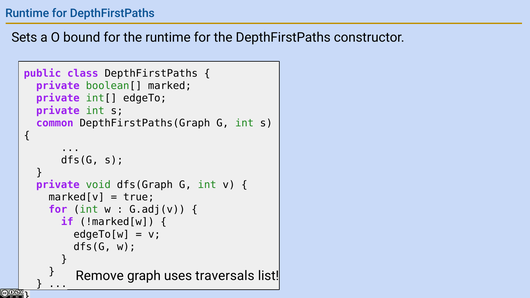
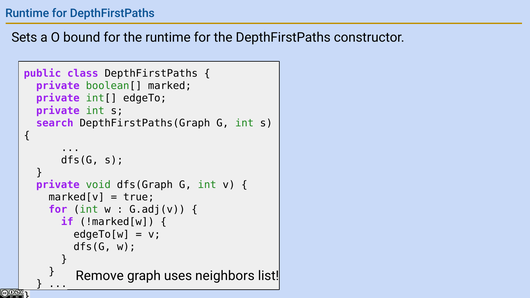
common: common -> search (55, 123)
traversals: traversals -> neighbors (225, 276)
